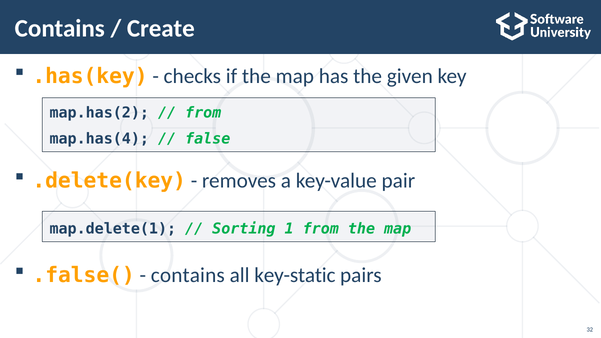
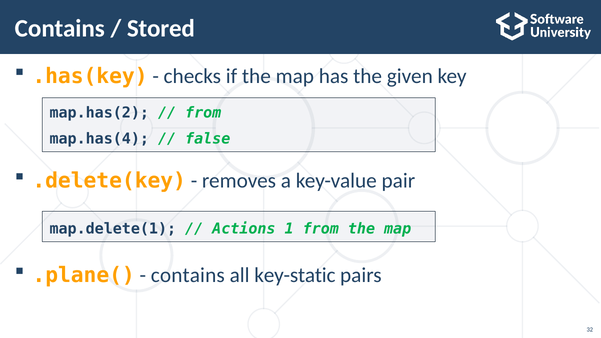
Create: Create -> Stored (161, 28)
Sorting: Sorting -> Actions (244, 229)
.false(: .false( -> .plane( (84, 275)
